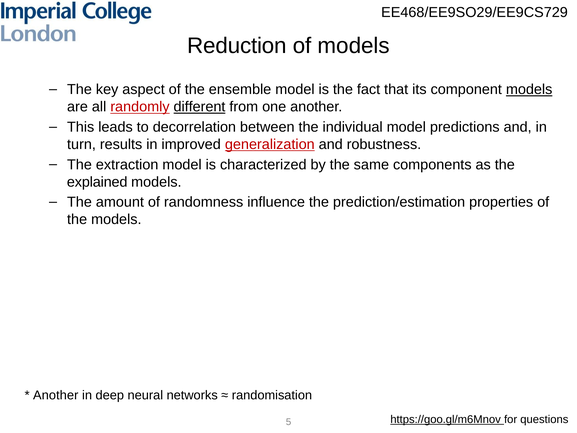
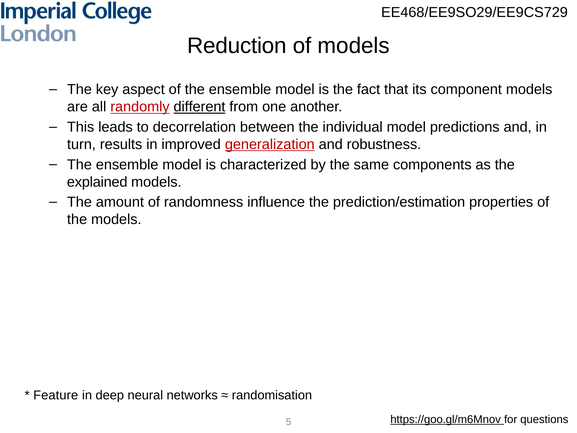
models underline: present -> none (529, 89)
extraction: extraction -> ensemble (127, 165)
Another: Another -> Feature (56, 395)
